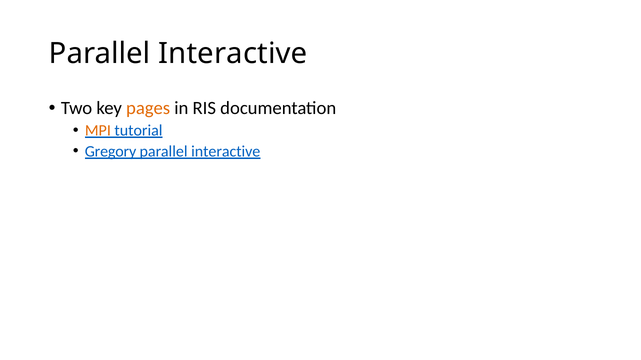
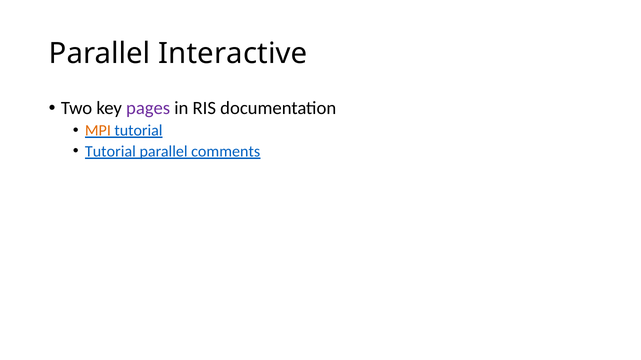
pages colour: orange -> purple (148, 108)
Gregory: Gregory -> Tutorial (110, 152)
interactive: interactive -> comments (226, 152)
